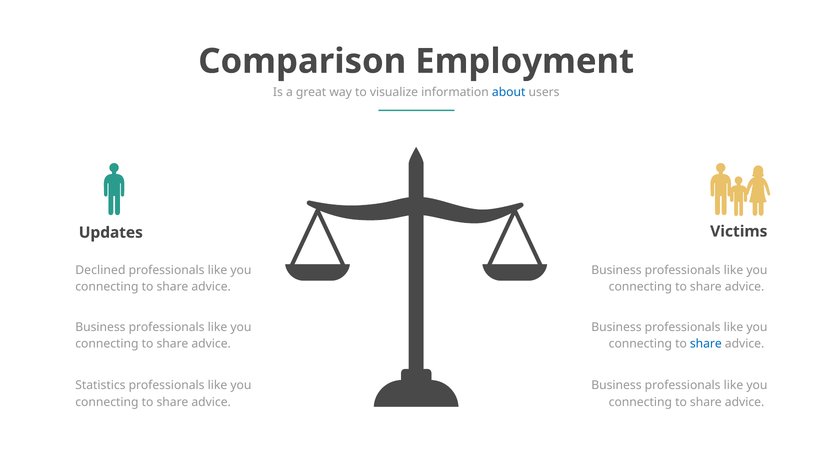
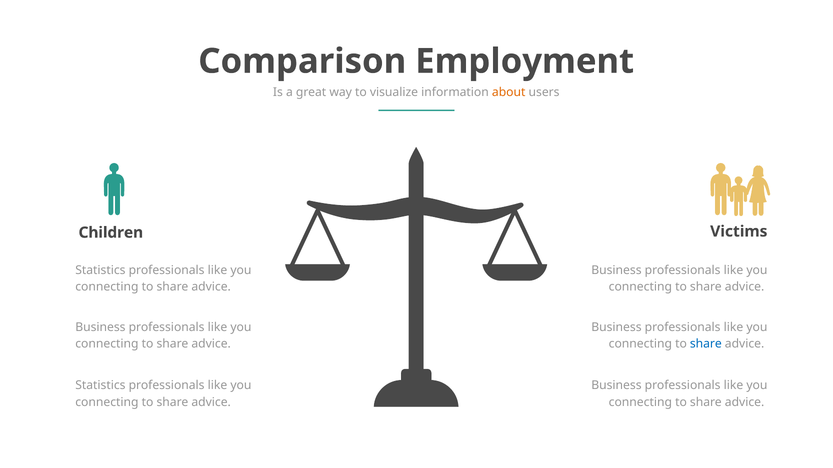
about colour: blue -> orange (509, 93)
Updates: Updates -> Children (111, 233)
Declined: Declined -> Statistics (100, 270)
